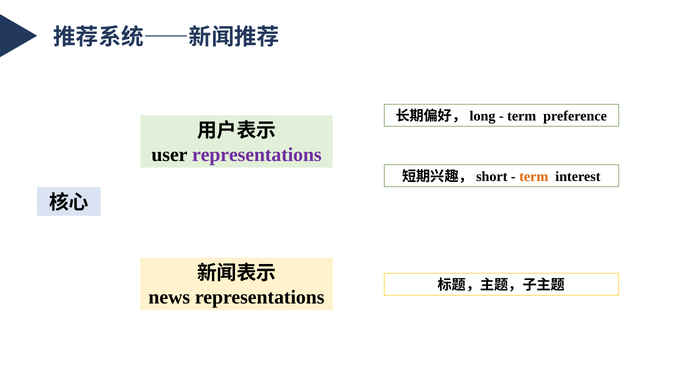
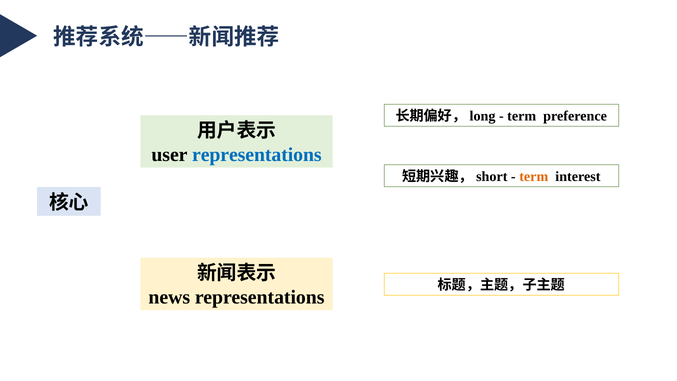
representations colour: purple -> blue (257, 155)
